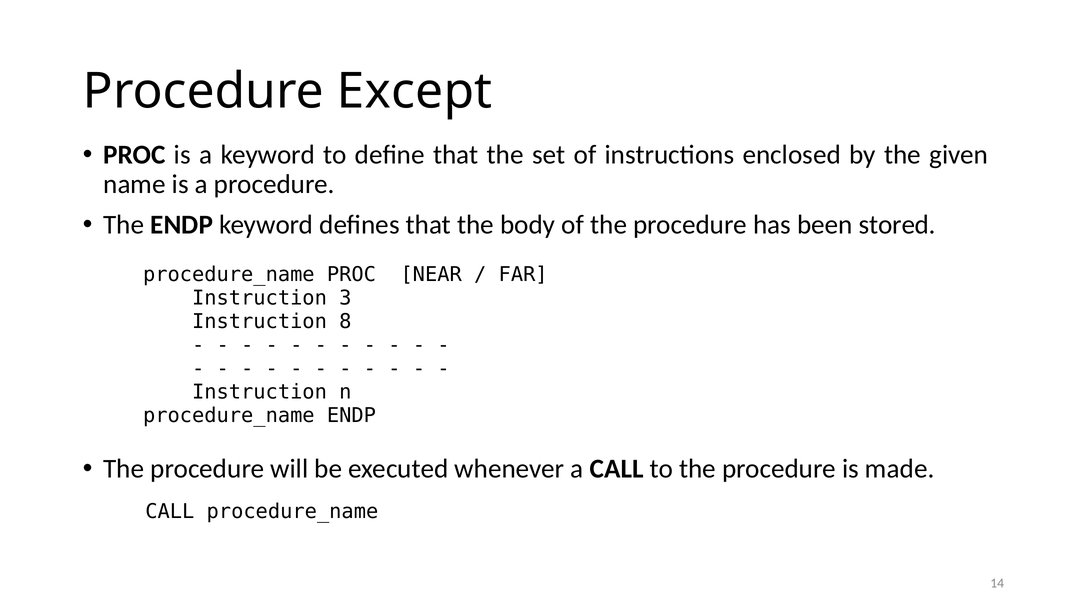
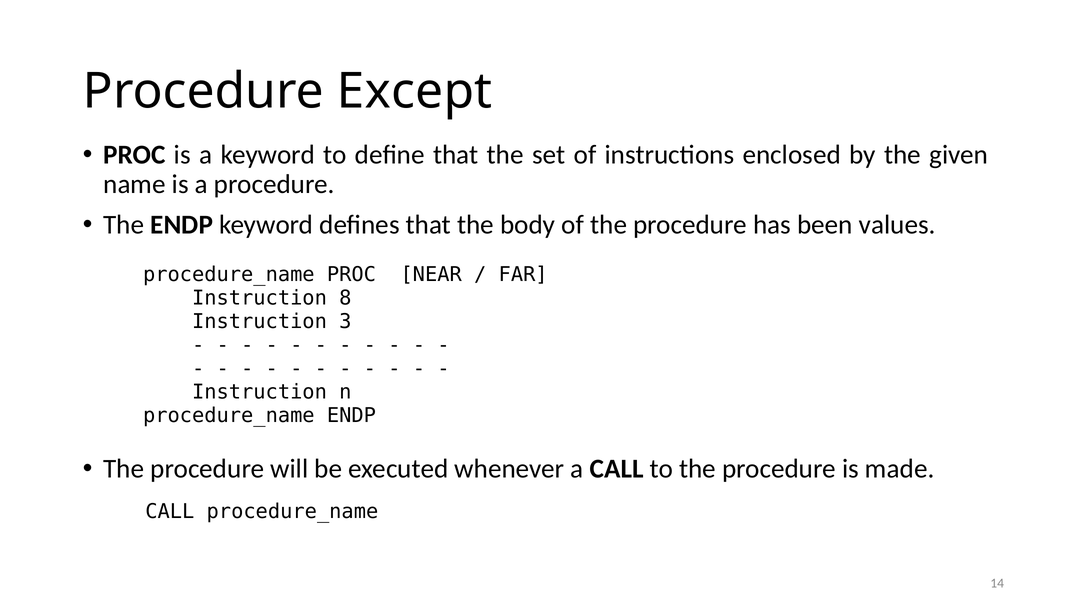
stored: stored -> values (897, 225)
3: 3 -> 8 (345, 298)
8: 8 -> 3 (345, 322)
